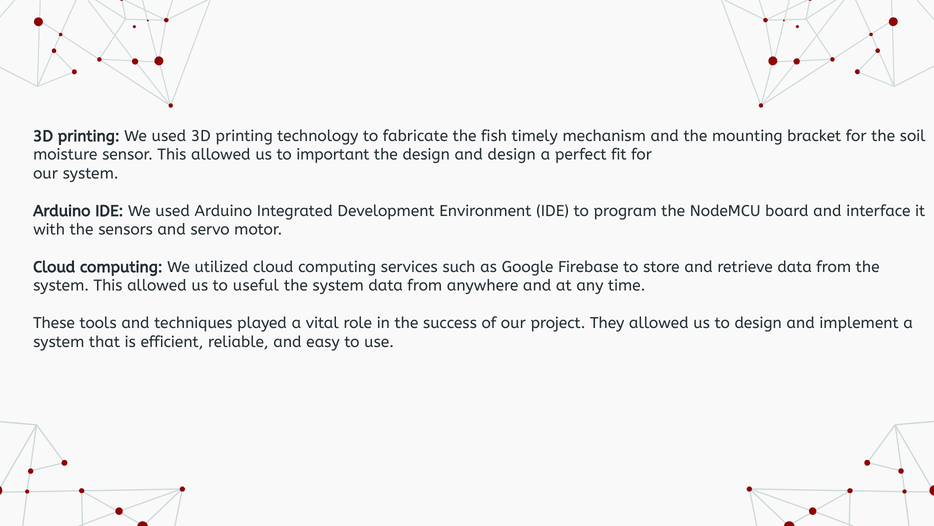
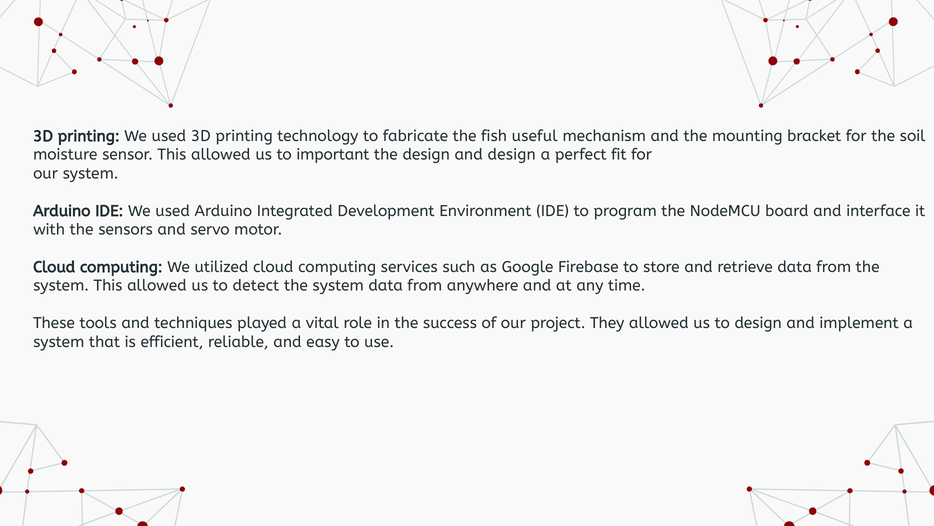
timely: timely -> useful (535, 136)
useful: useful -> detect (256, 285)
